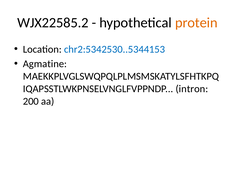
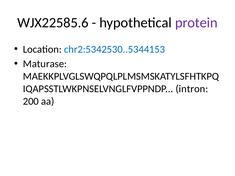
WJX22585.2: WJX22585.2 -> WJX22585.6 (53, 23)
protein colour: orange -> purple (196, 23)
Agmatine: Agmatine -> Maturase (45, 64)
